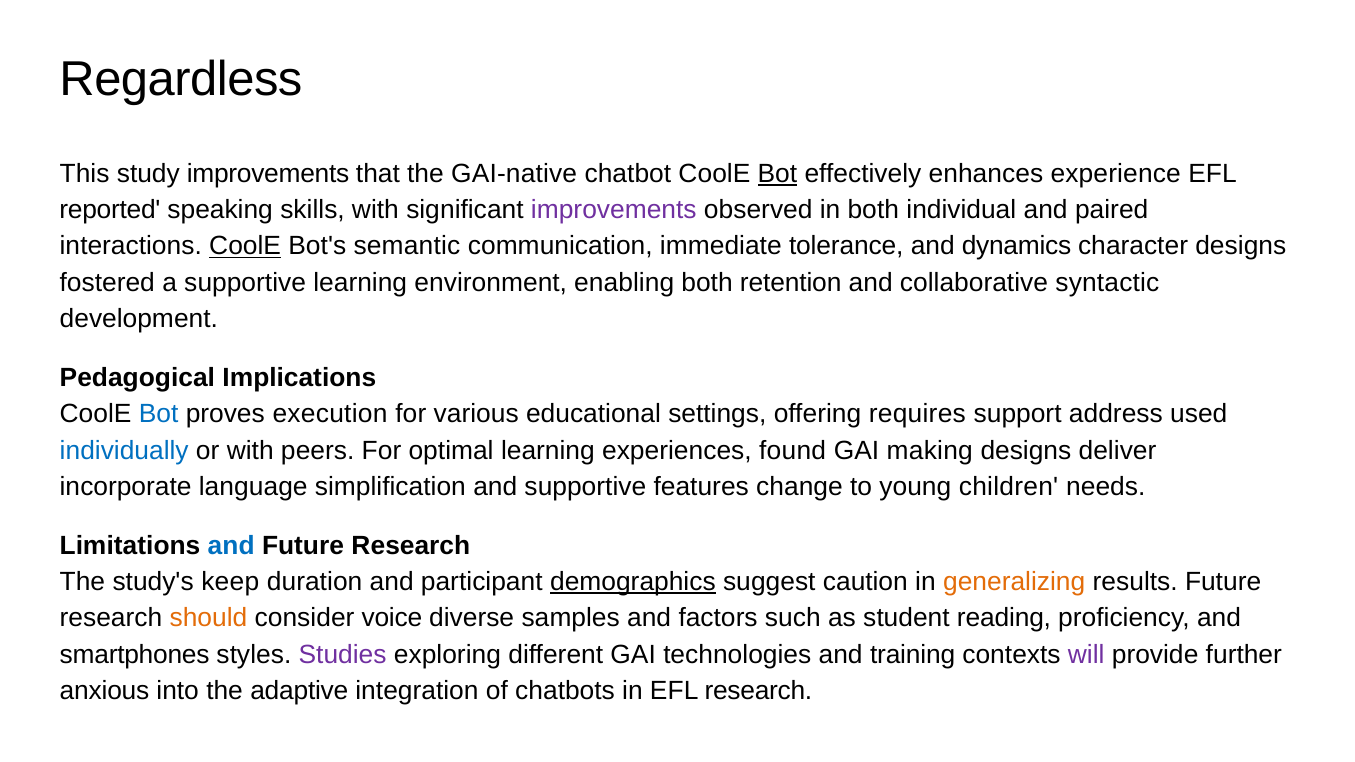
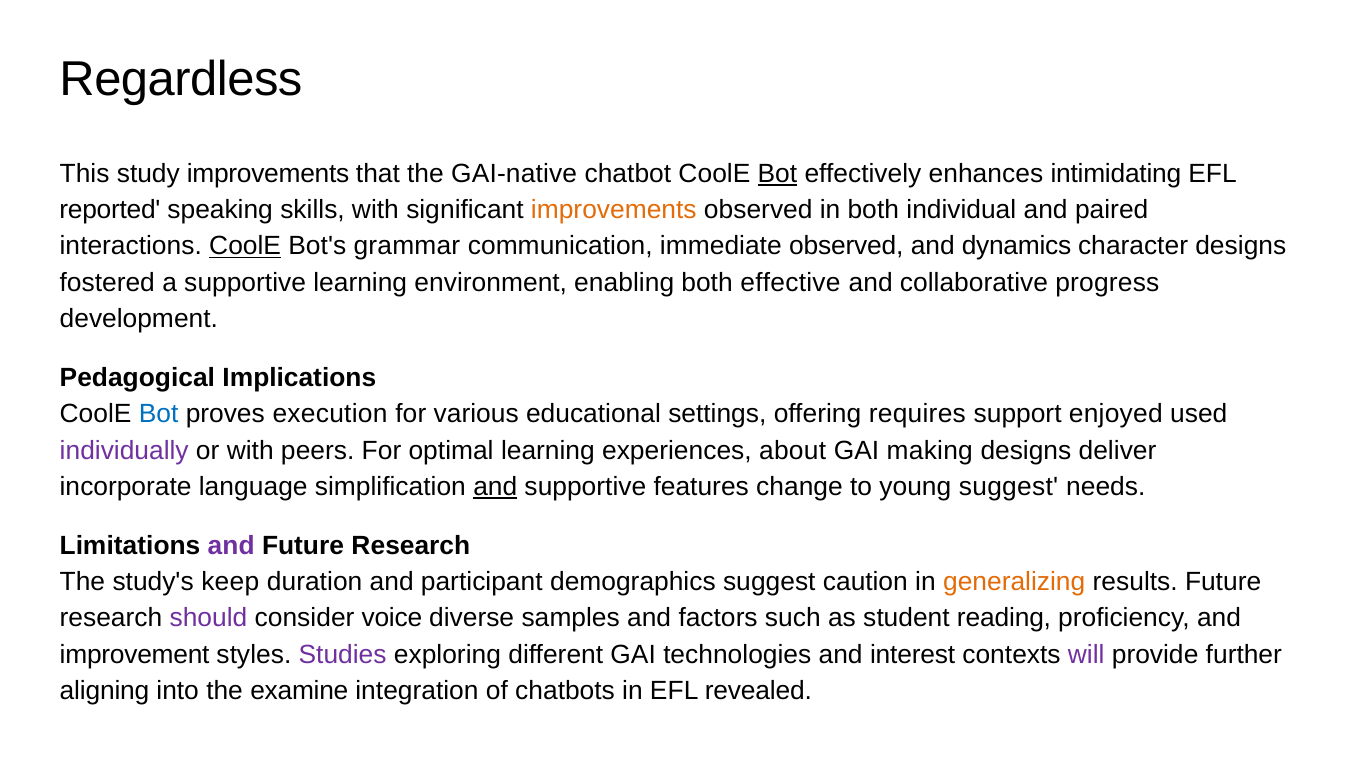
experience: experience -> intimidating (1116, 174)
improvements colour: purple -> orange (614, 210)
semantic: semantic -> grammar (407, 246)
immediate tolerance: tolerance -> observed (846, 246)
retention: retention -> effective (790, 283)
syntactic: syntactic -> progress (1107, 283)
address: address -> enjoyed (1116, 414)
individually colour: blue -> purple (124, 451)
found: found -> about (793, 451)
and underline: none -> present (495, 487)
young children: children -> suggest (1009, 487)
and colour: blue -> purple (231, 546)
demographics underline: present -> none (633, 582)
should colour: orange -> purple (208, 618)
smartphones: smartphones -> improvement (135, 655)
training: training -> interest (913, 655)
anxious: anxious -> aligning (105, 691)
adaptive: adaptive -> examine (299, 691)
EFL research: research -> revealed (758, 691)
